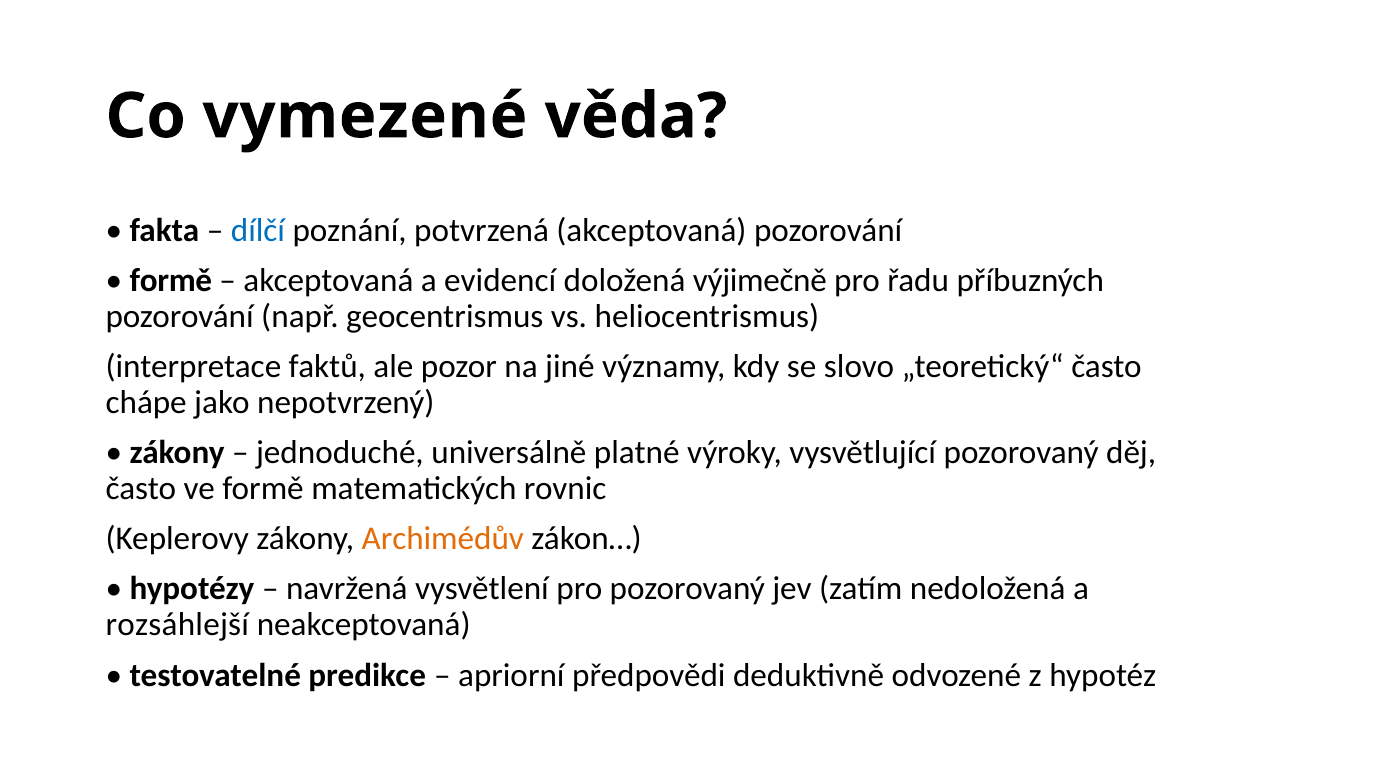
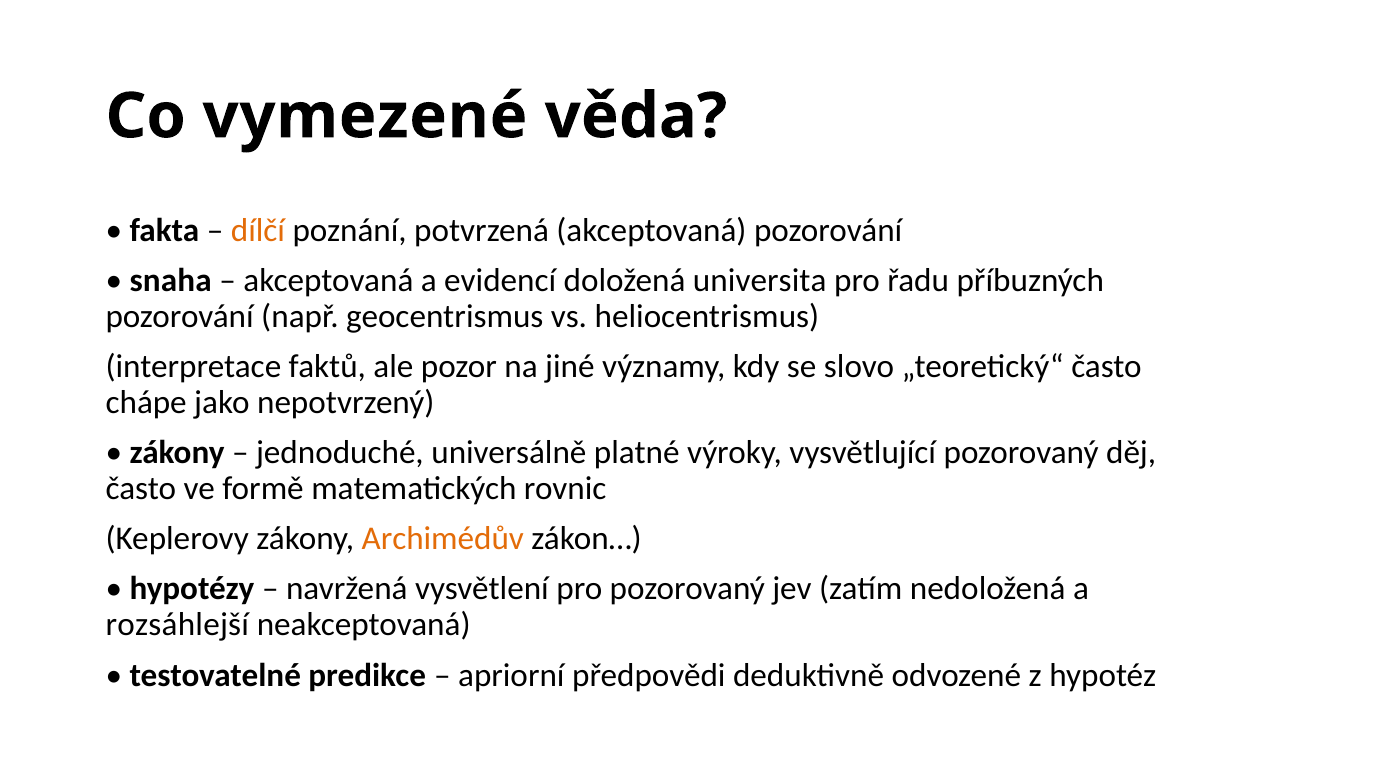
dílčí colour: blue -> orange (258, 230)
formě: formě -> snaha (171, 281)
výjimečně: výjimečně -> universita (760, 281)
